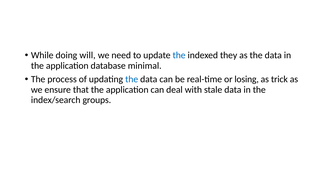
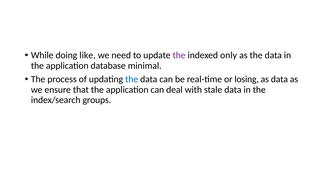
will: will -> like (88, 55)
the colour: blue -> purple (179, 55)
they: they -> only (229, 55)
as trick: trick -> data (279, 79)
